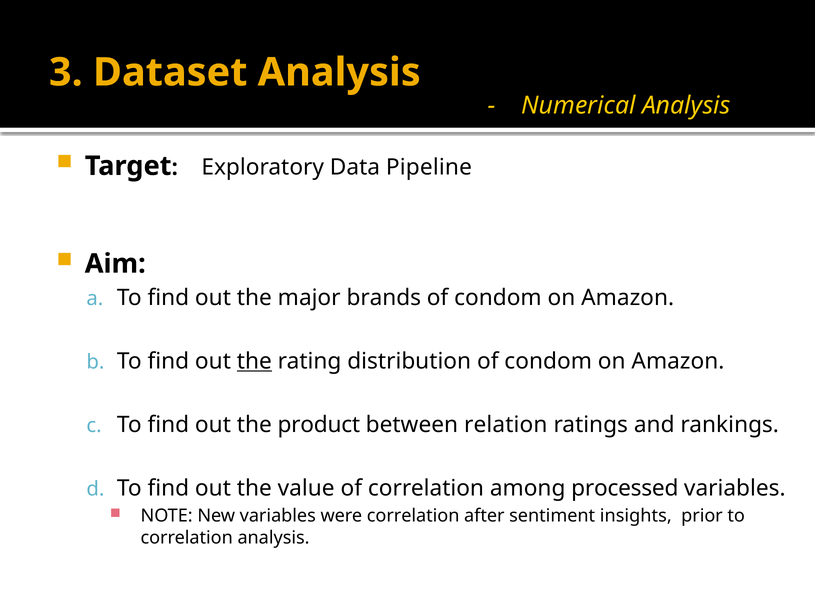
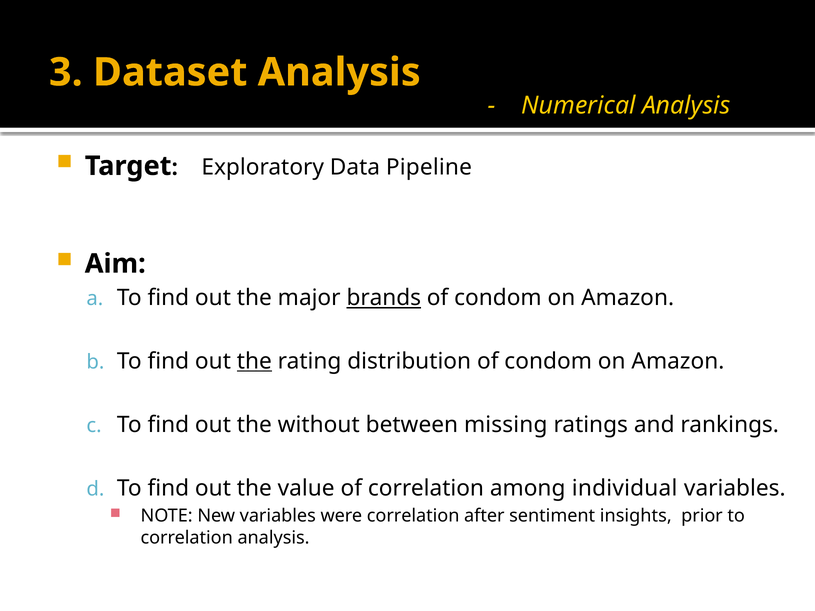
brands underline: none -> present (384, 298)
product: product -> without (319, 425)
relation: relation -> missing (506, 425)
processed: processed -> individual (625, 488)
